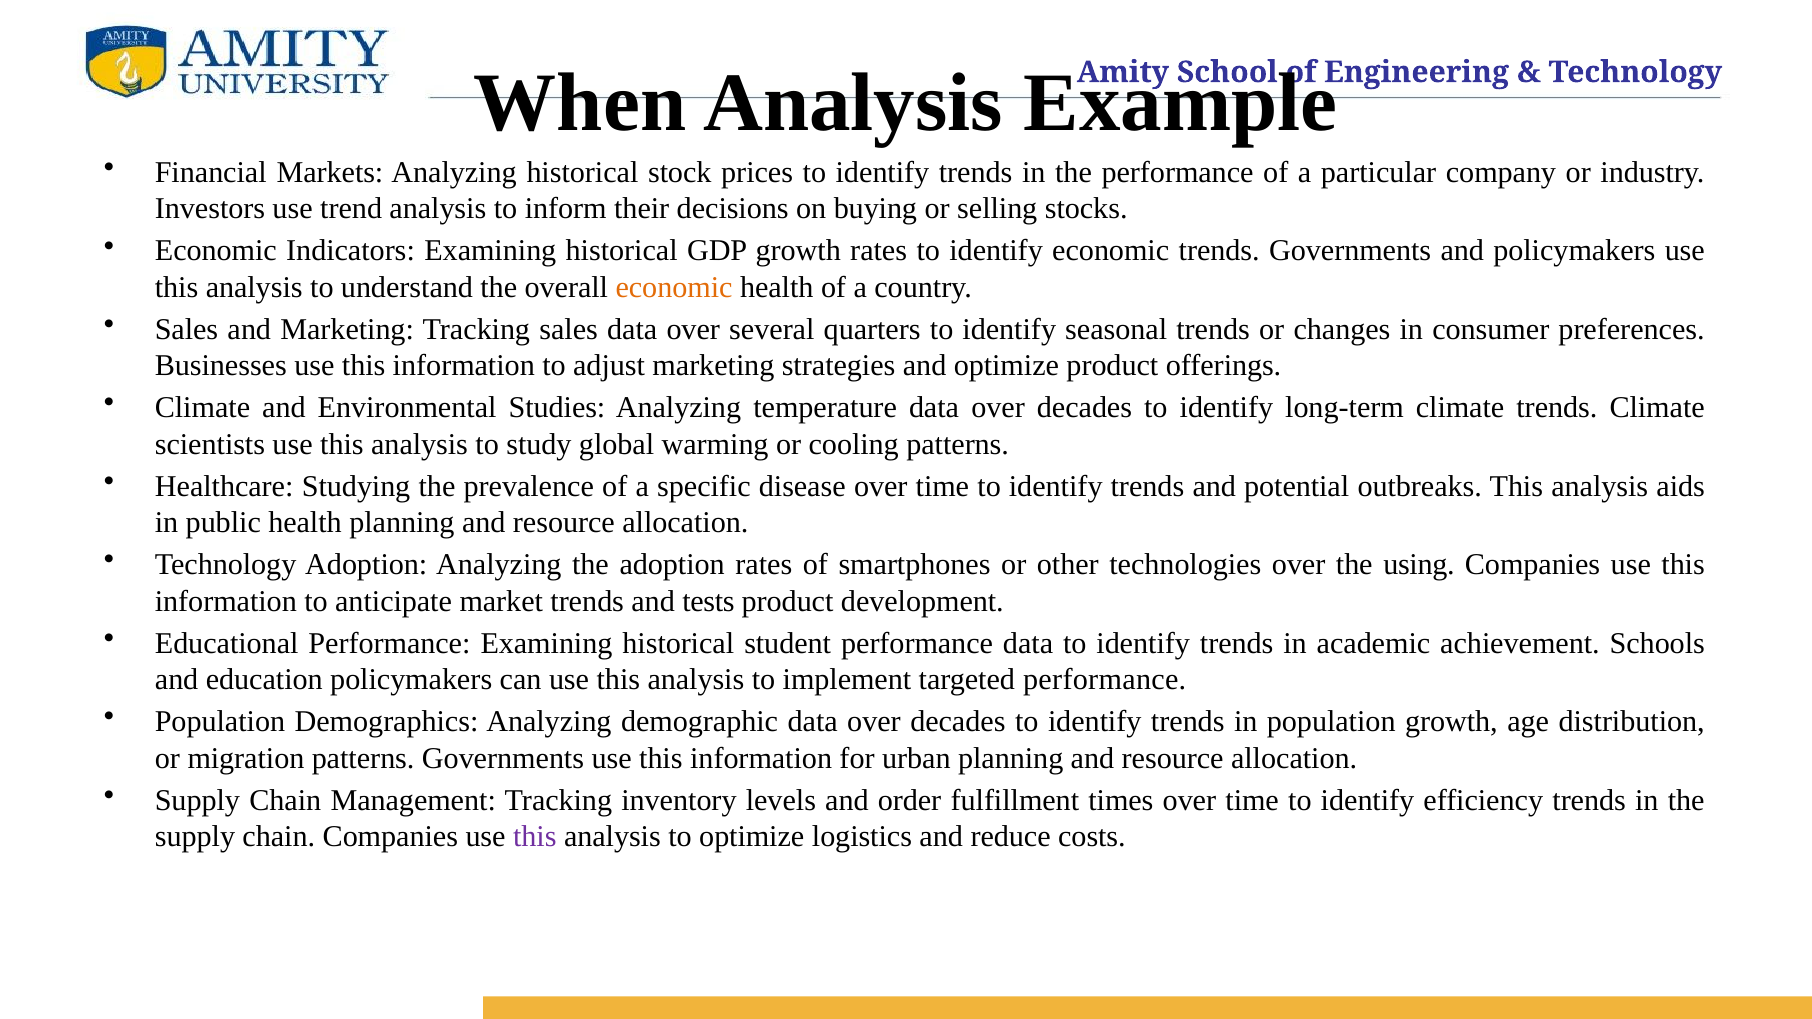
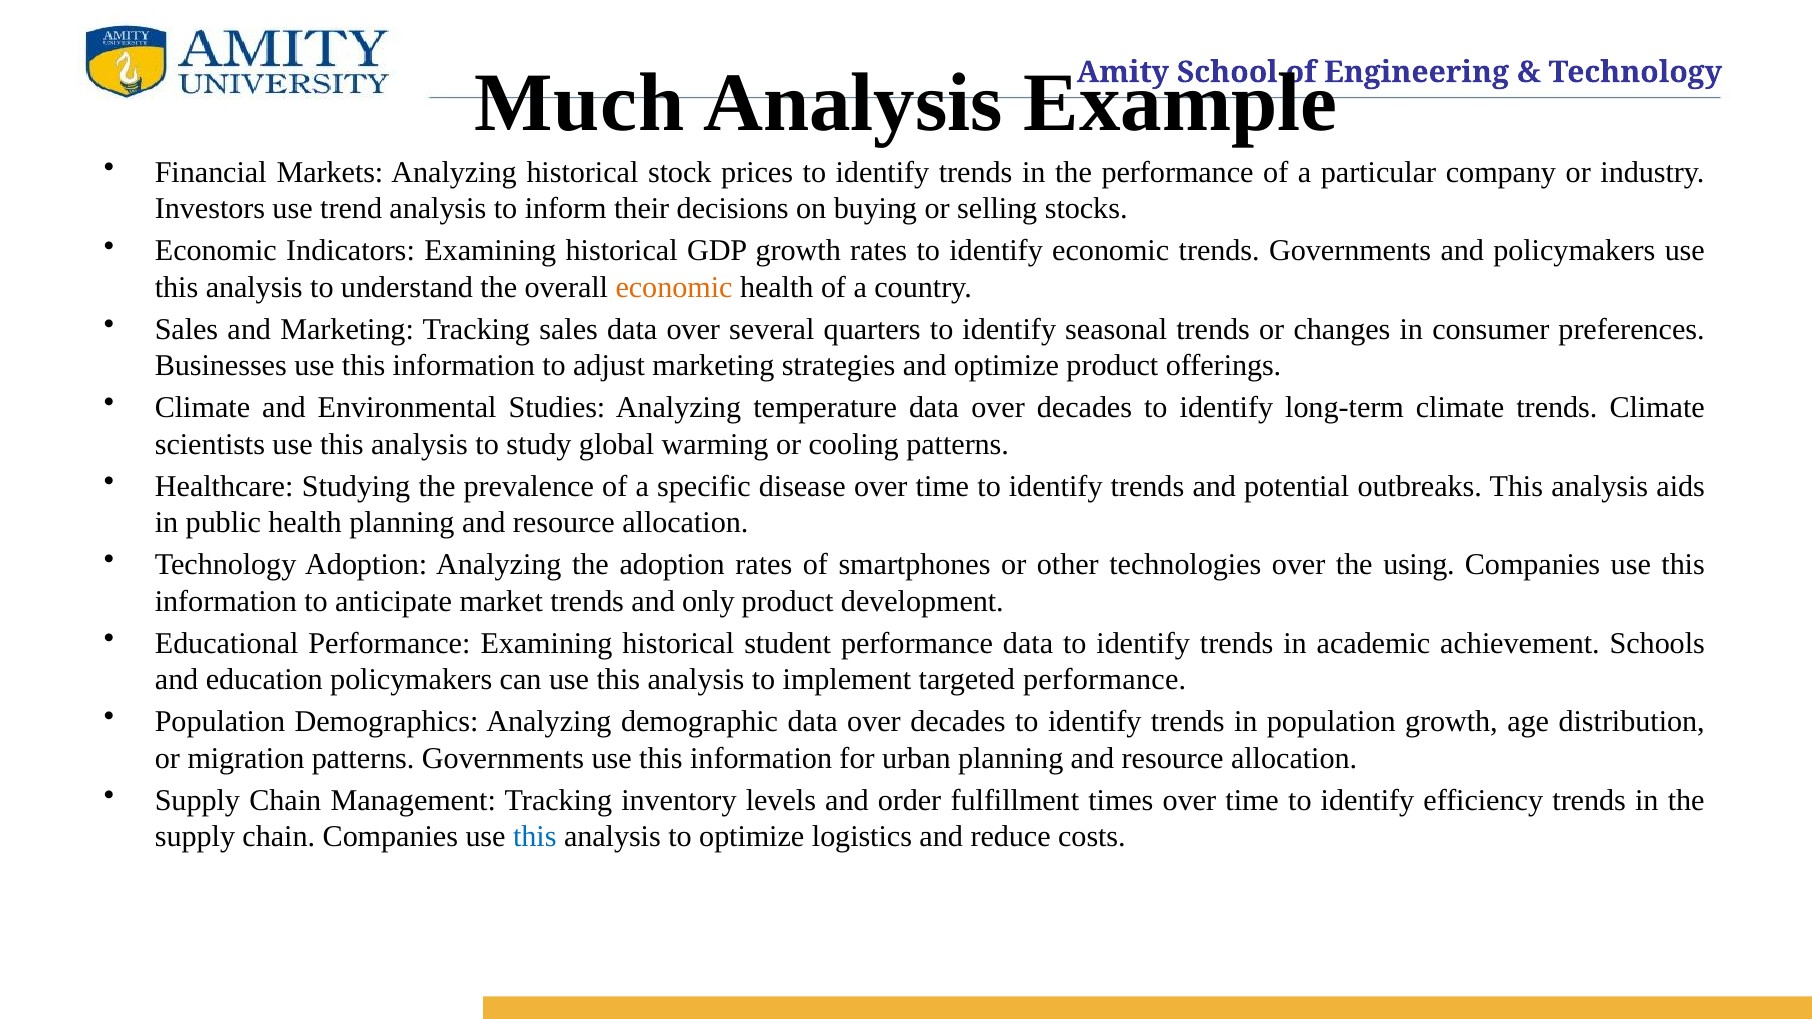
When: When -> Much (580, 103)
tests: tests -> only (708, 601)
this colour: purple -> blue (535, 837)
